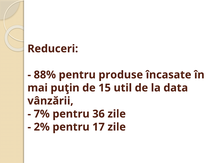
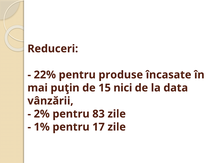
88%: 88% -> 22% (45, 75)
util: util -> nici (123, 88)
7%: 7% -> 2% (42, 114)
36: 36 -> 83 (99, 114)
2%: 2% -> 1% (42, 127)
